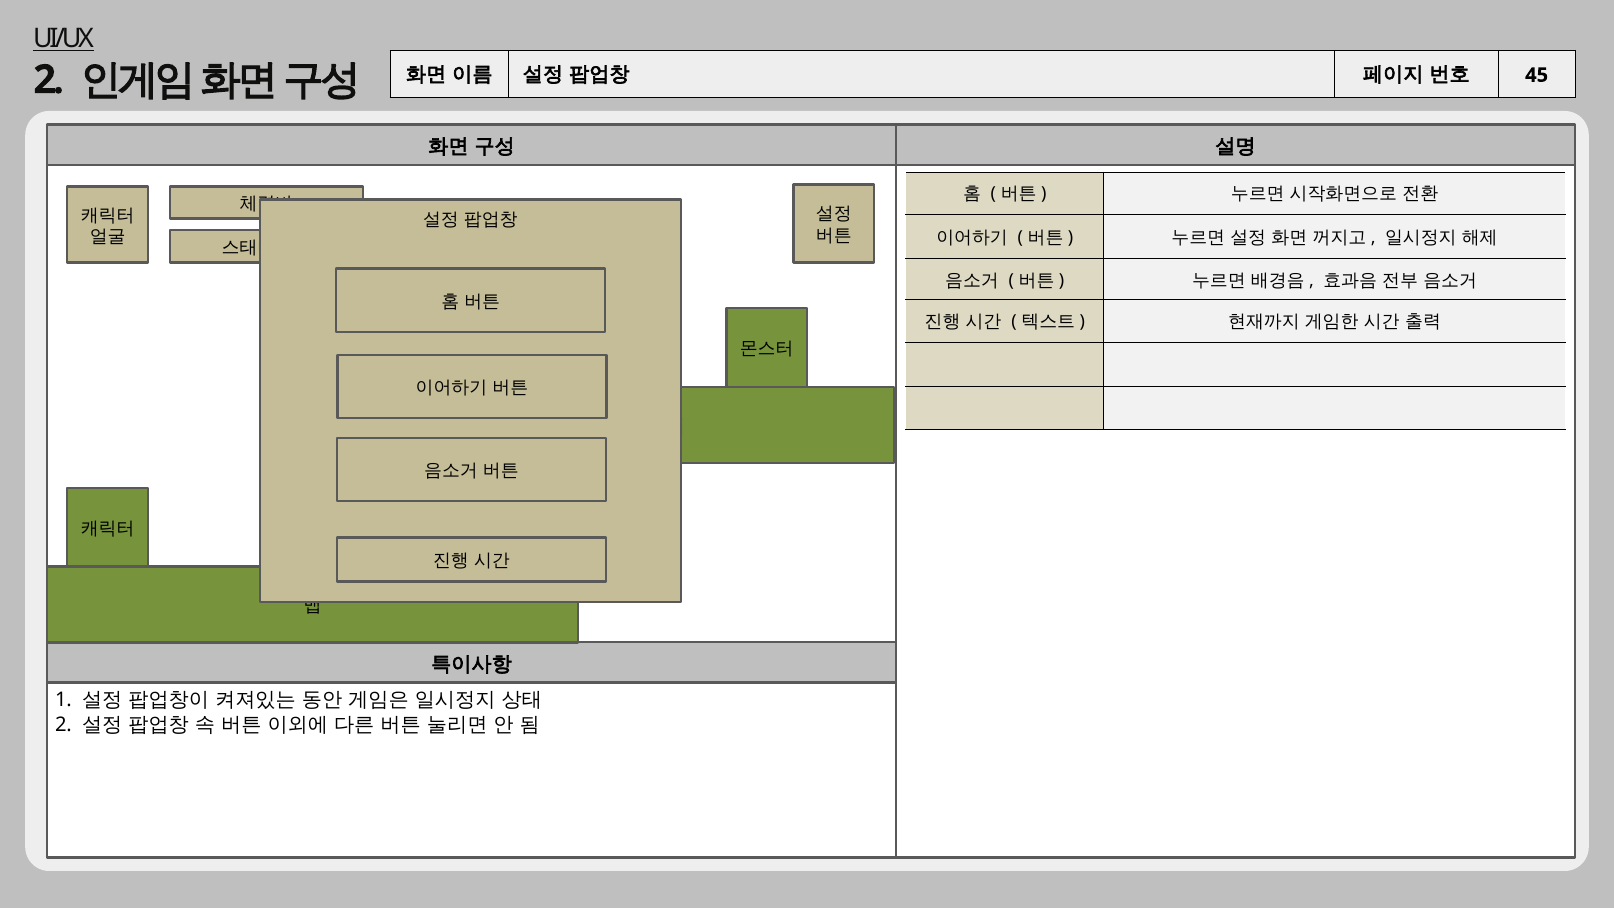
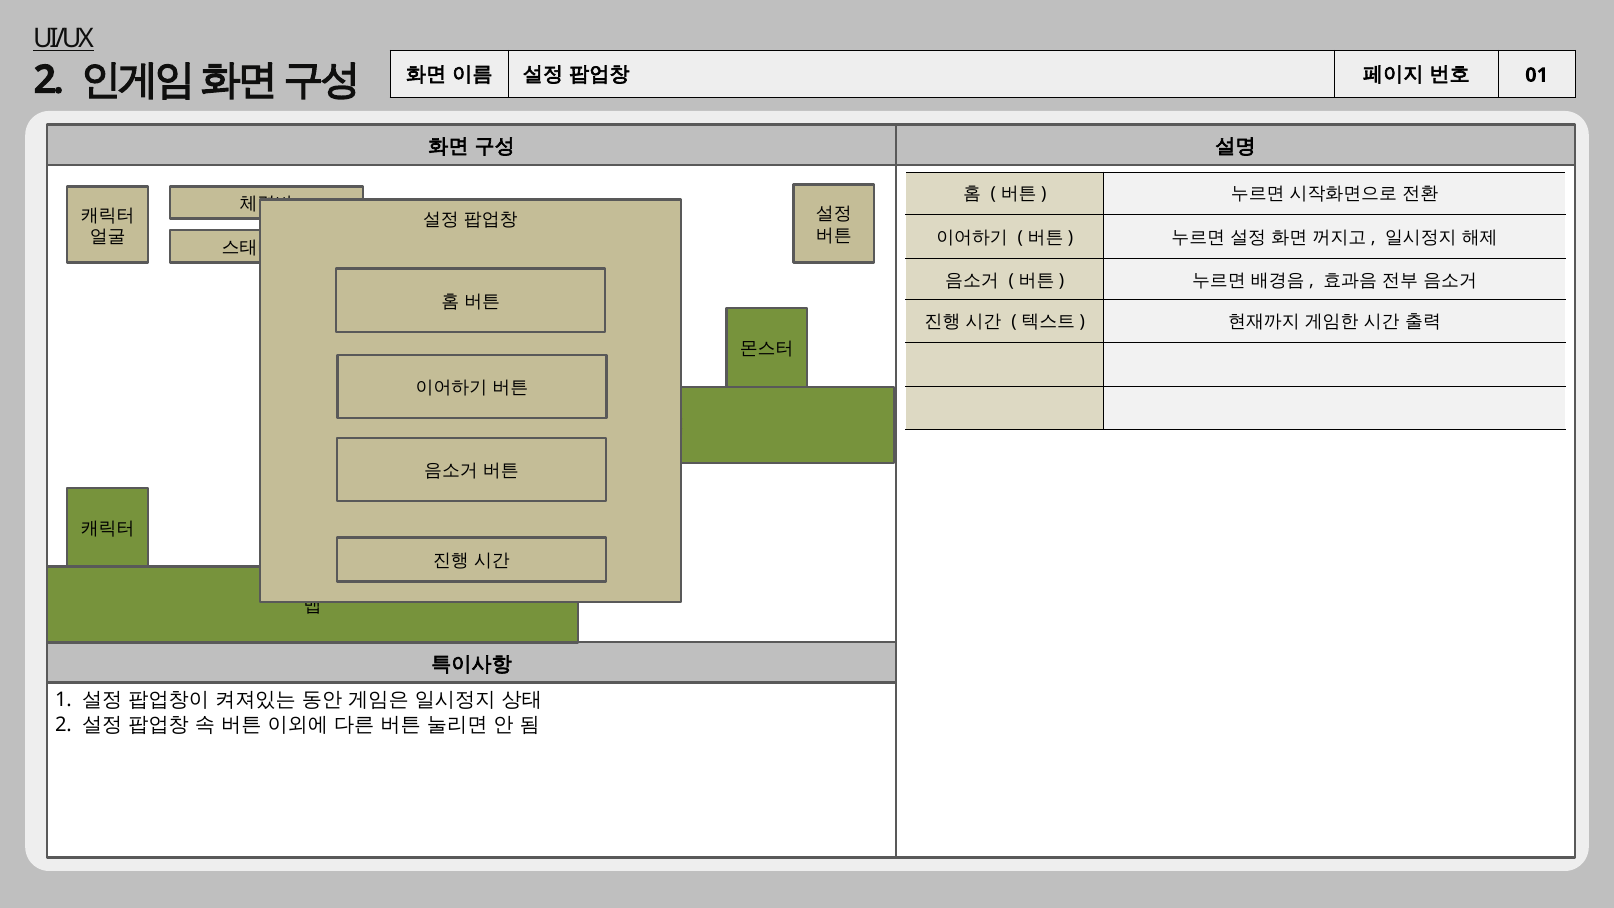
45: 45 -> 01 (1537, 75)
